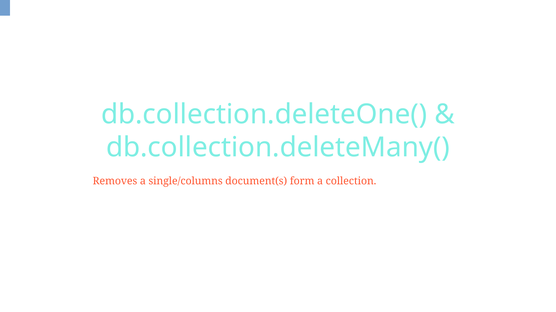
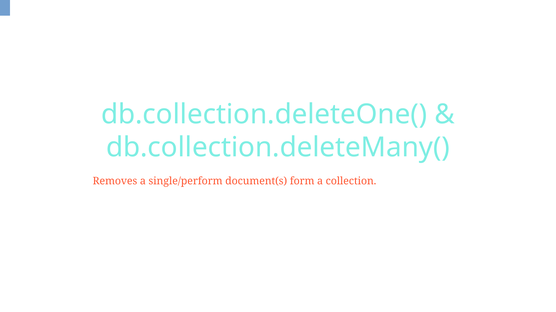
single/columns: single/columns -> single/perform (186, 181)
